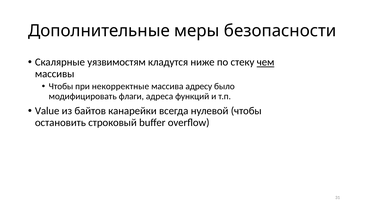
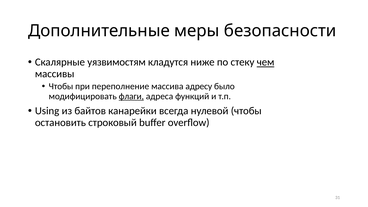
некорректные: некорректные -> переполнение (121, 86)
флаги underline: none -> present (131, 96)
Value: Value -> Using (47, 111)
